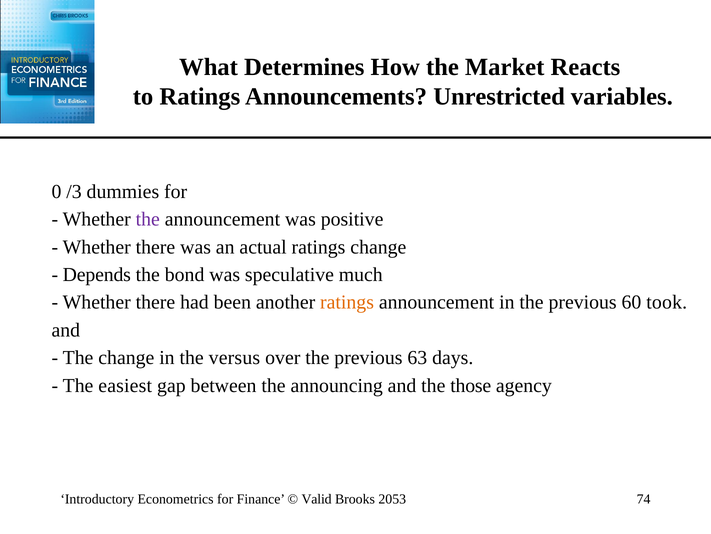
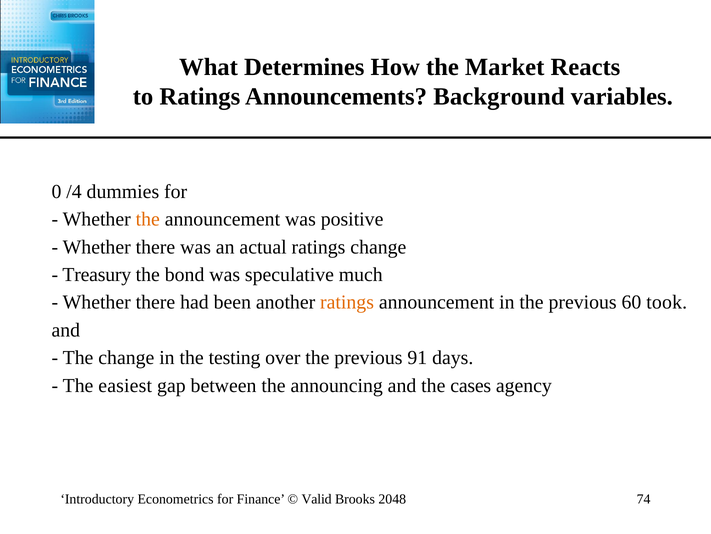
Unrestricted: Unrestricted -> Background (499, 96)
/3: /3 -> /4 (74, 191)
the colour: purple -> orange (148, 219)
Depends: Depends -> Treasury (97, 274)
versus: versus -> testing (235, 357)
63: 63 -> 91 (417, 357)
those: those -> cases (471, 385)
2053: 2053 -> 2048 (392, 499)
